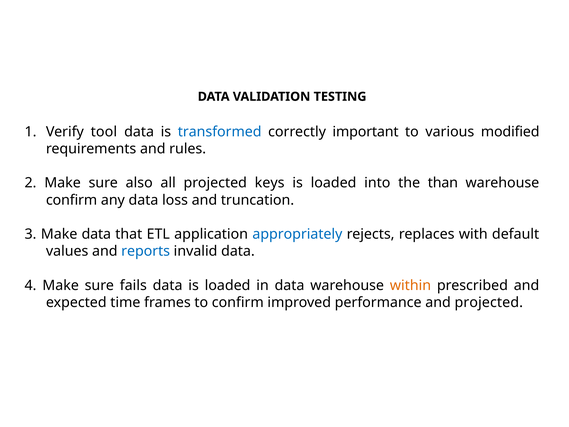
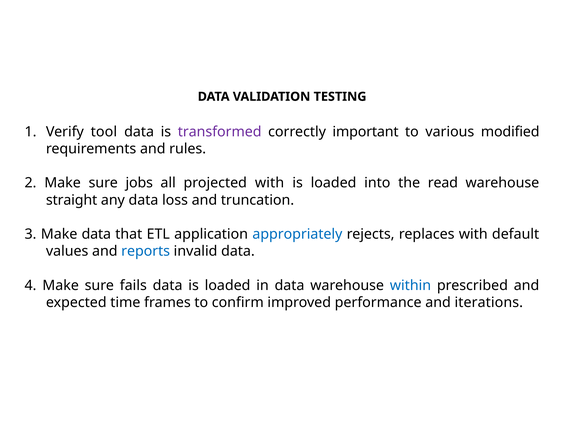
transformed colour: blue -> purple (220, 132)
also: also -> jobs (139, 183)
projected keys: keys -> with (270, 183)
than: than -> read (443, 183)
confirm: confirm -> straight (72, 200)
within colour: orange -> blue (410, 285)
and projected: projected -> iterations (489, 302)
